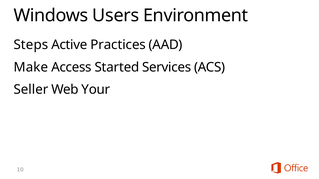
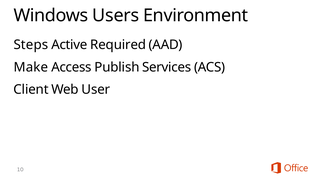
Practices: Practices -> Required (118, 45)
Started: Started -> Publish (117, 67)
Seller: Seller -> Client (31, 90)
Your: Your -> User (96, 90)
